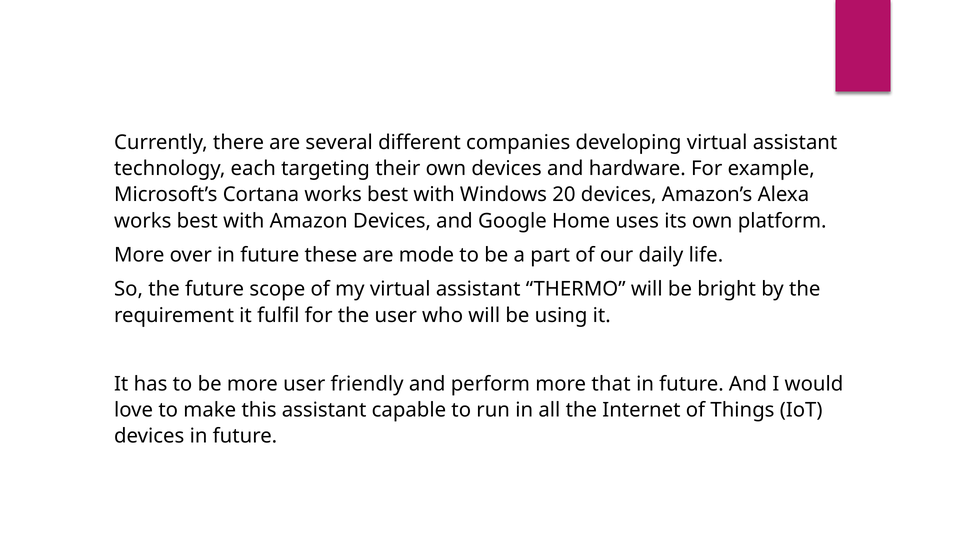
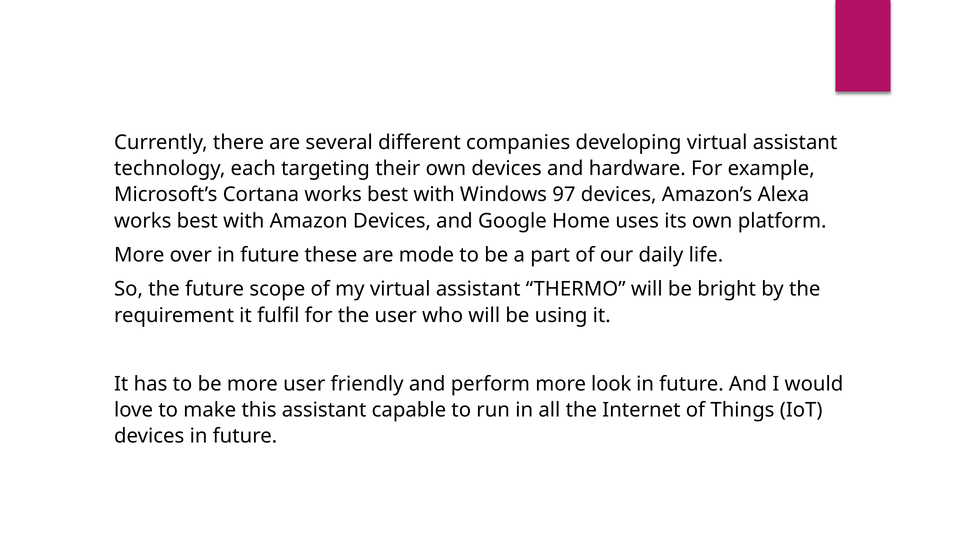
20: 20 -> 97 (564, 195)
that: that -> look (611, 384)
